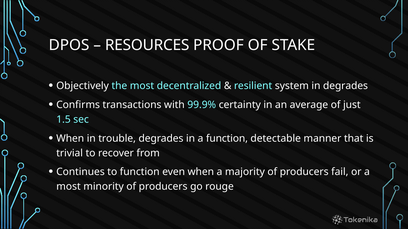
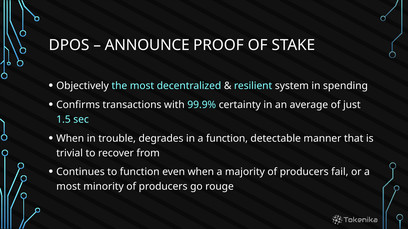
RESOURCES: RESOURCES -> ANNOUNCE (147, 45)
in degrades: degrades -> spending (345, 86)
